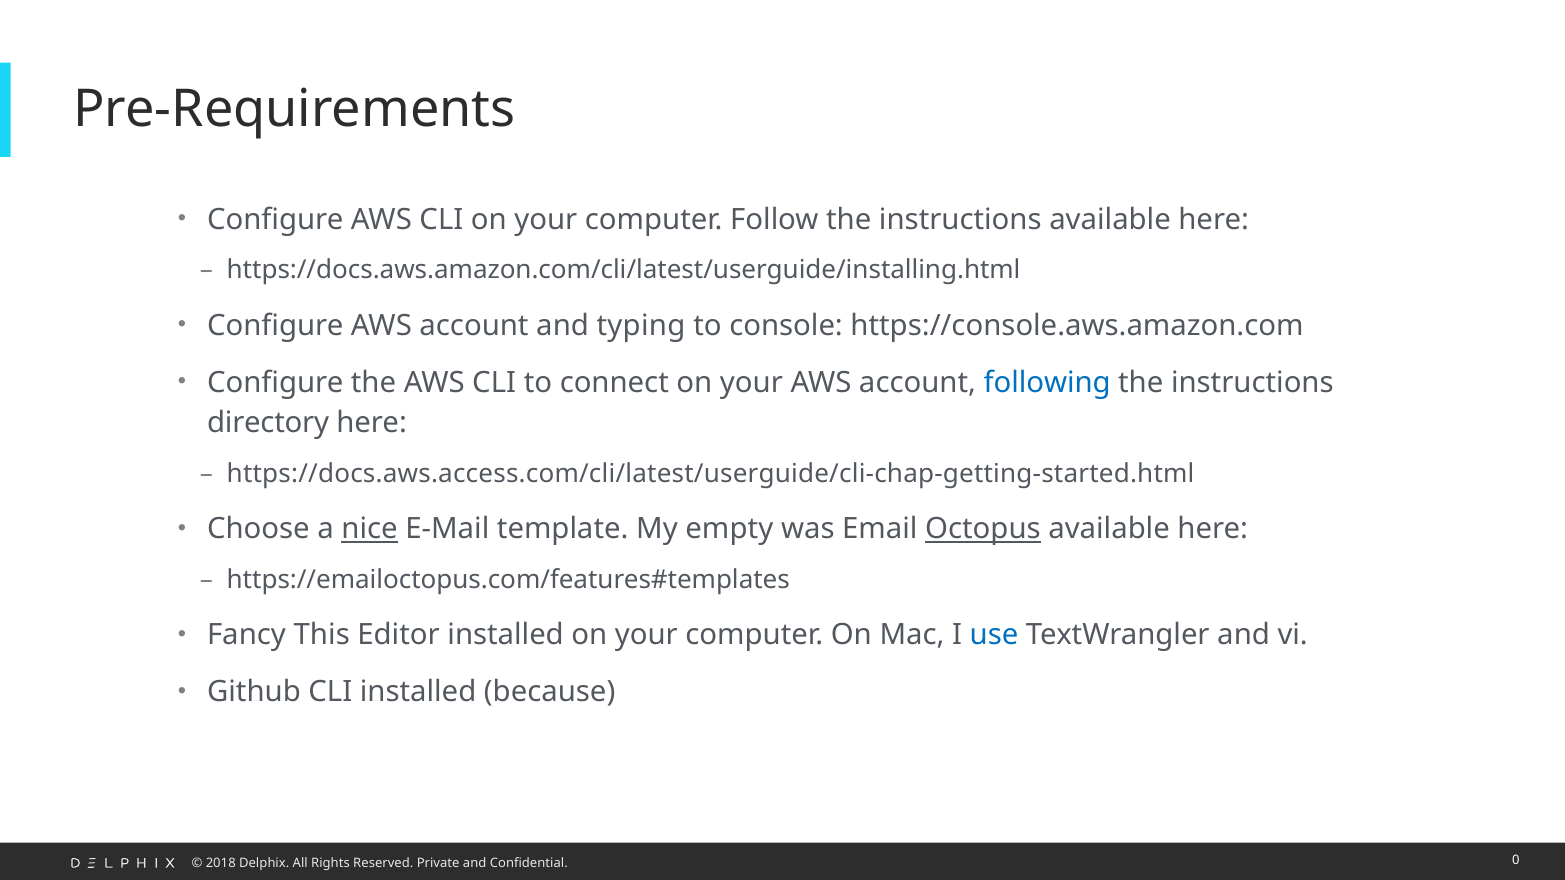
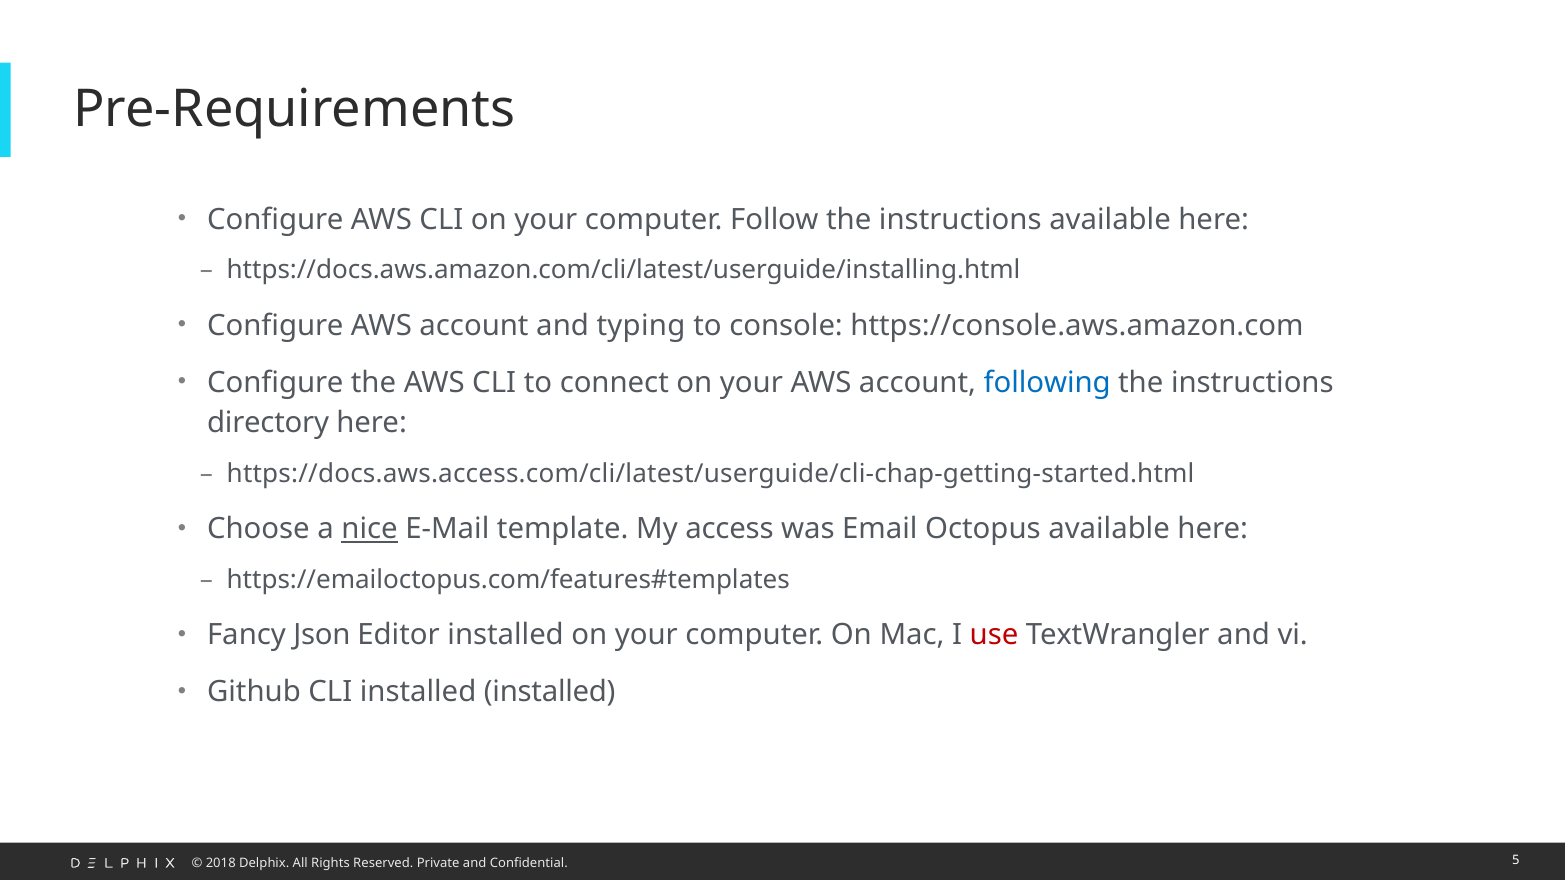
empty: empty -> access (729, 529)
Octopus underline: present -> none (983, 529)
This: This -> Json (322, 635)
use colour: blue -> red (994, 635)
installed because: because -> installed (550, 692)
0: 0 -> 5 (1516, 860)
